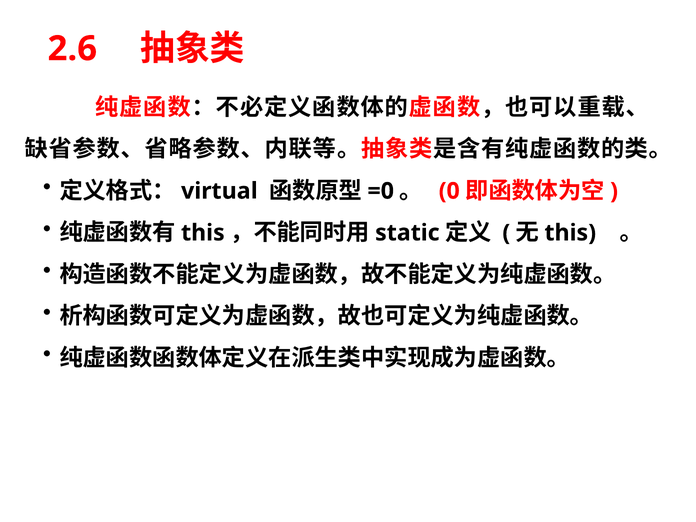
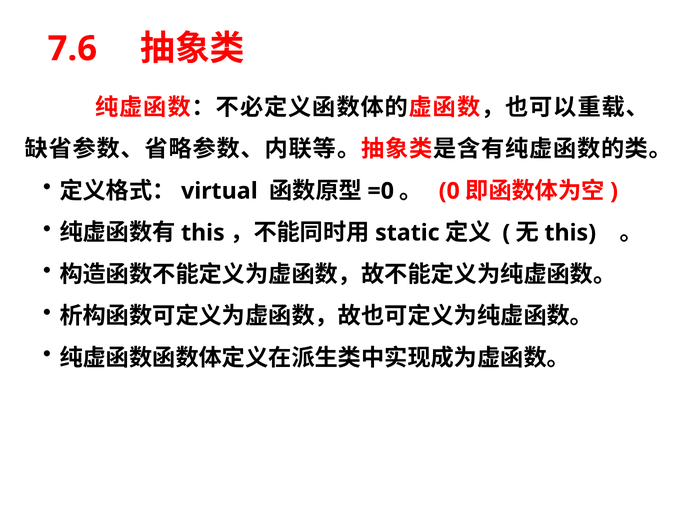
2.6: 2.6 -> 7.6 (72, 49)
